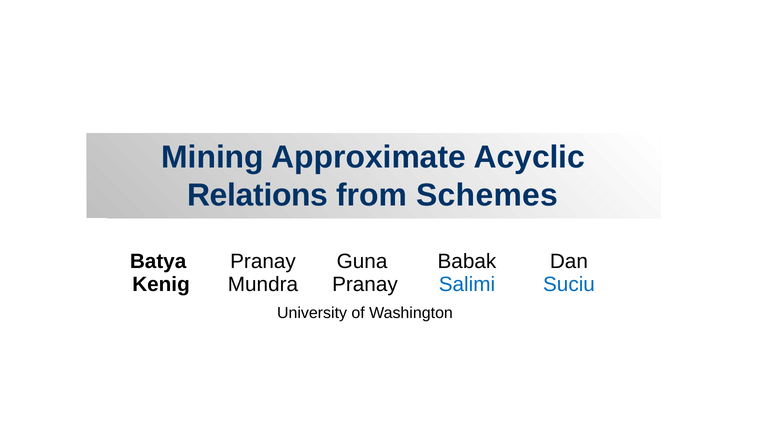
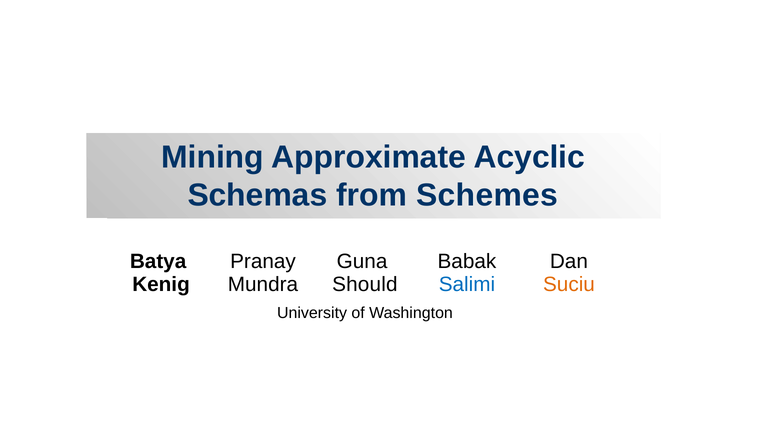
Relations: Relations -> Schemas (257, 196)
Pranay: Pranay -> Should (365, 285)
Suciu colour: blue -> orange (569, 285)
